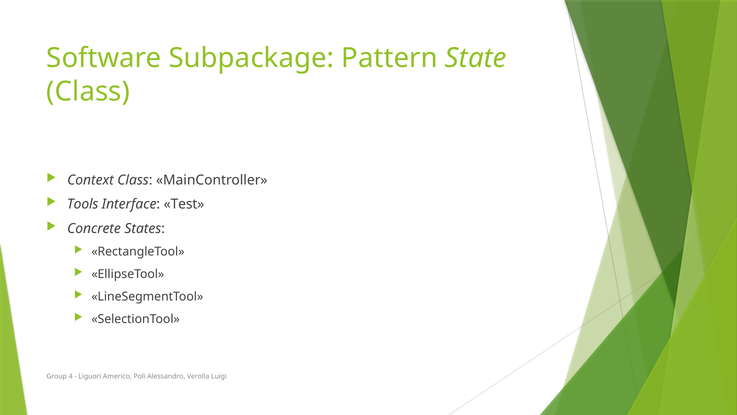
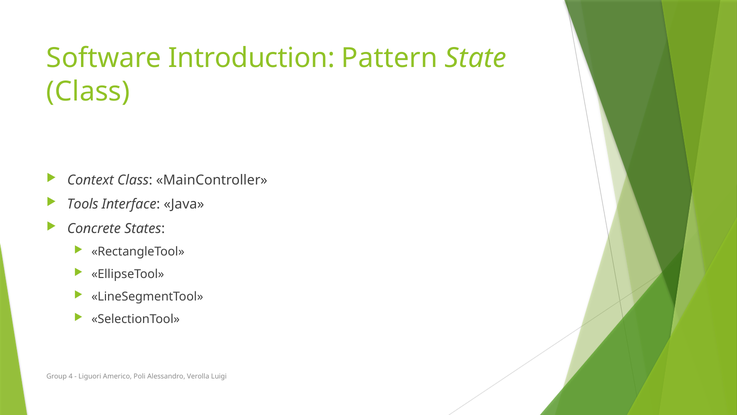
Subpackage: Subpackage -> Introduction (252, 58)
Test: Test -> Java (184, 204)
